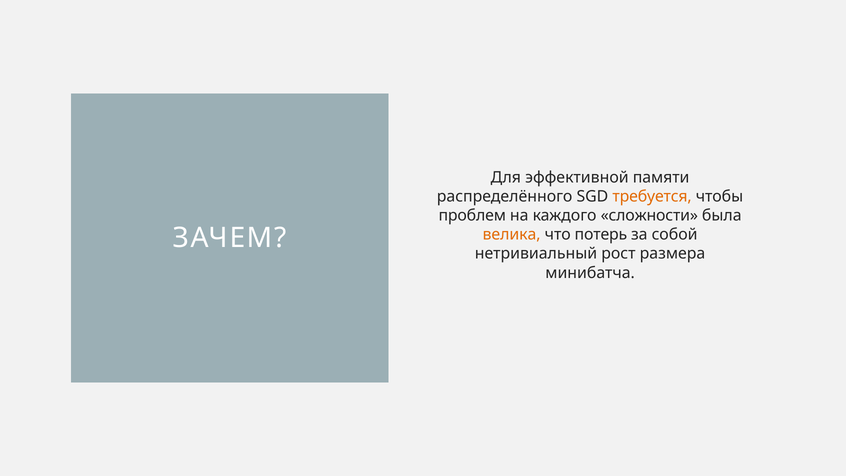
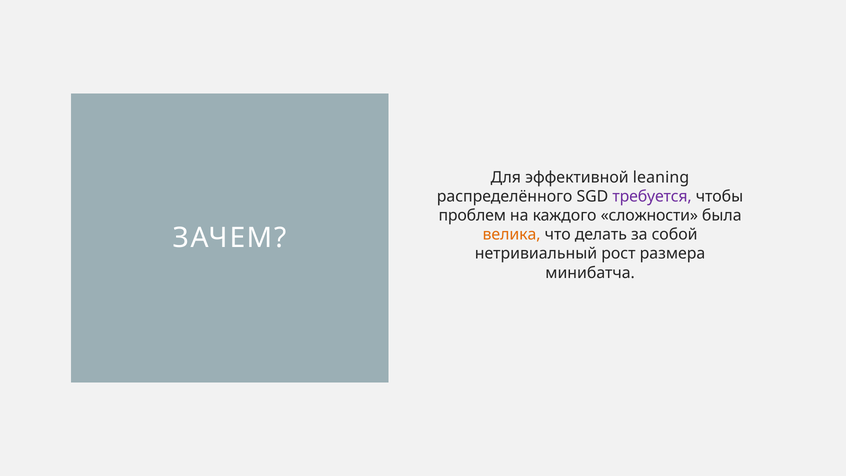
памяти: памяти -> leaning (661, 178)
требуется colour: orange -> purple (652, 197)
потерь: потерь -> делать (601, 235)
